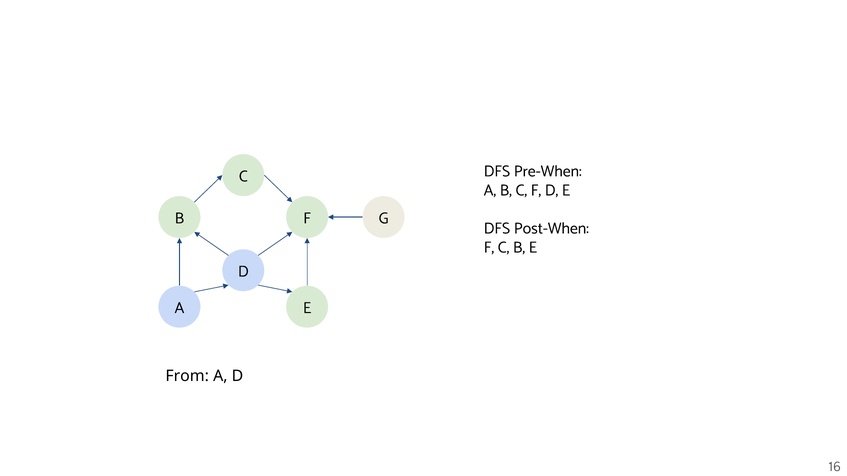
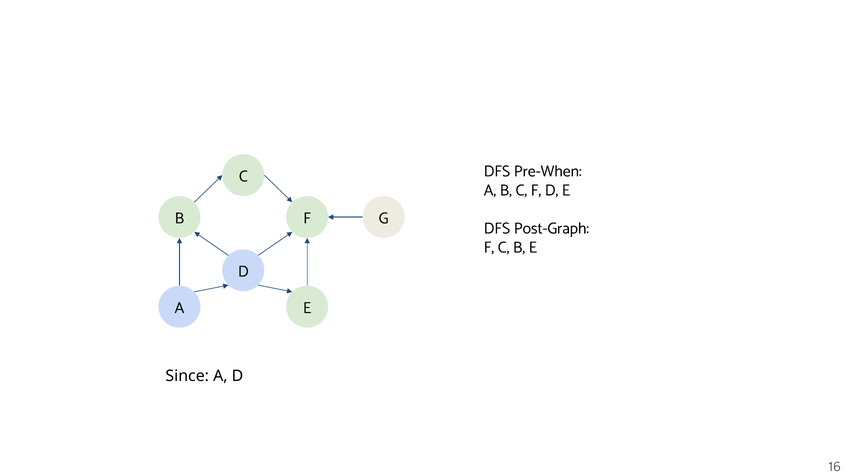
Post-When: Post-When -> Post-Graph (551, 228)
From: From -> Since (187, 376)
